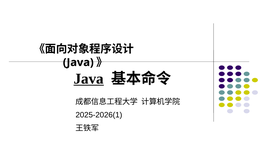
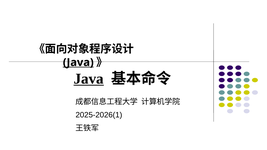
Java underline: none -> present (78, 62)
